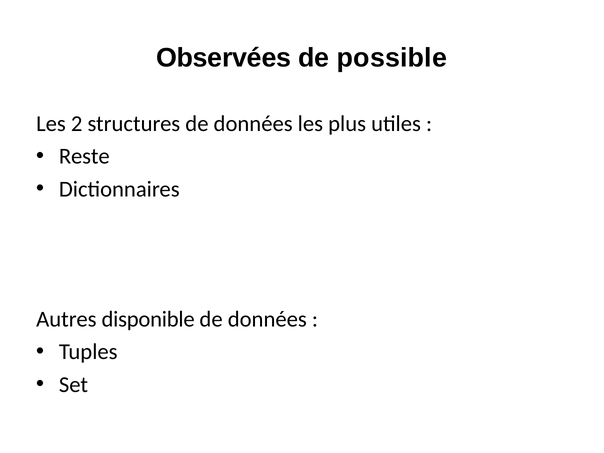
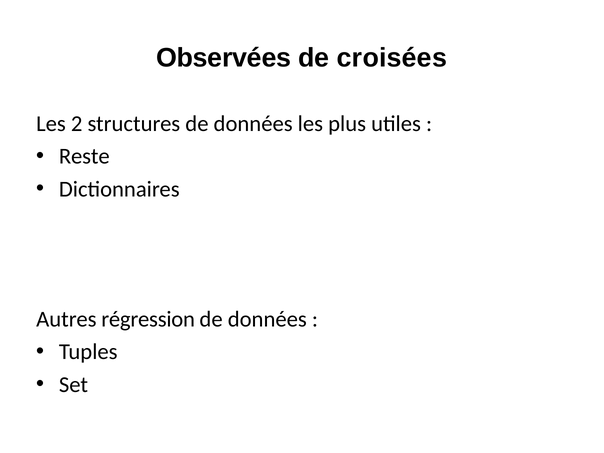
possible: possible -> croisées (392, 58)
disponible: disponible -> régression (148, 319)
